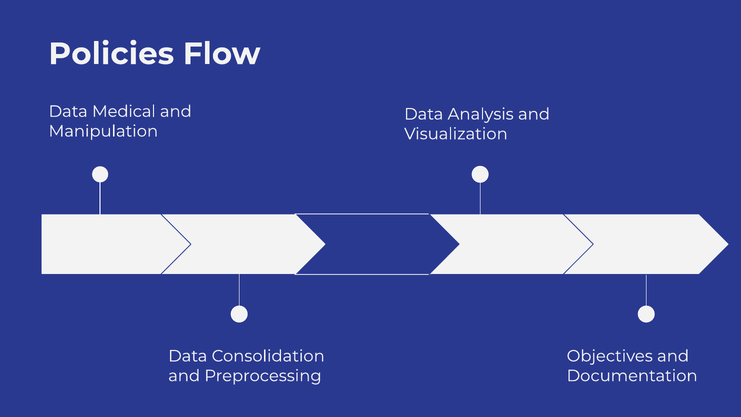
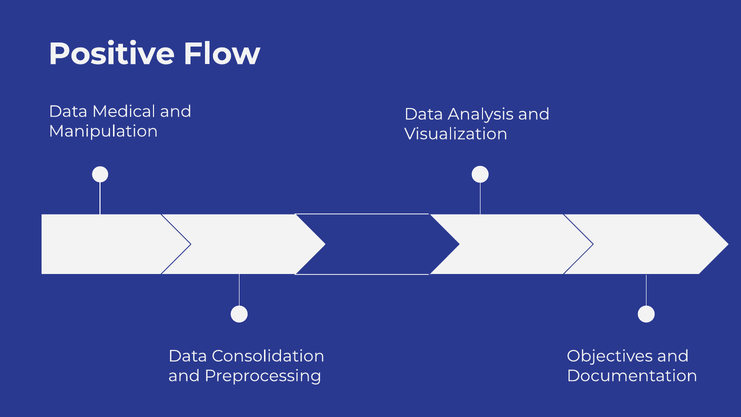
Policies: Policies -> Positive (112, 54)
